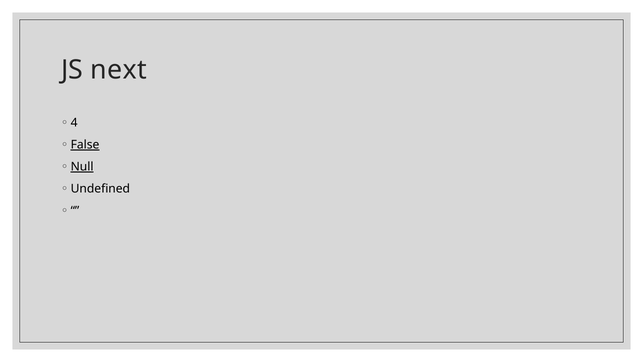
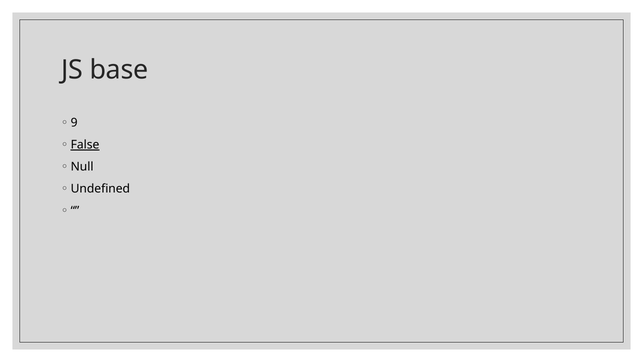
next: next -> base (119, 70)
4: 4 -> 9 (74, 123)
Null underline: present -> none (82, 167)
